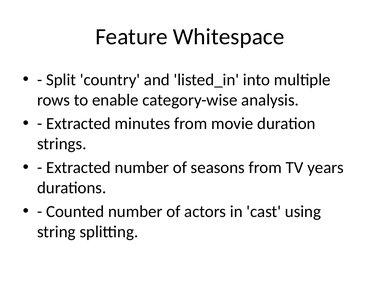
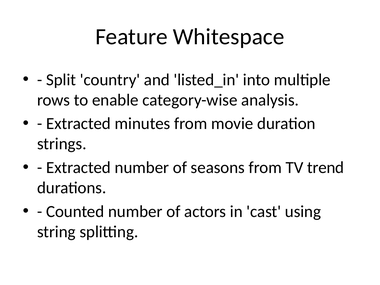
years: years -> trend (326, 168)
